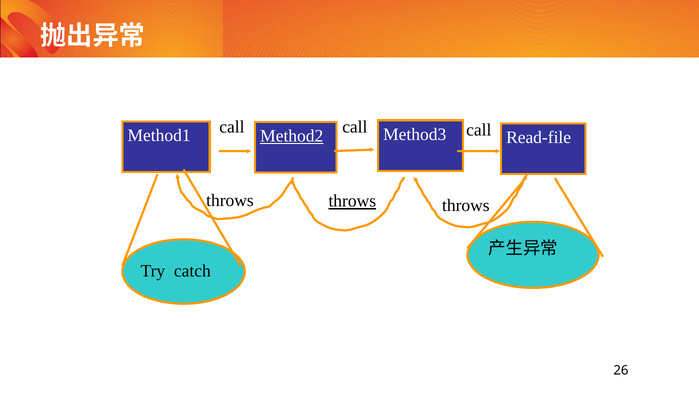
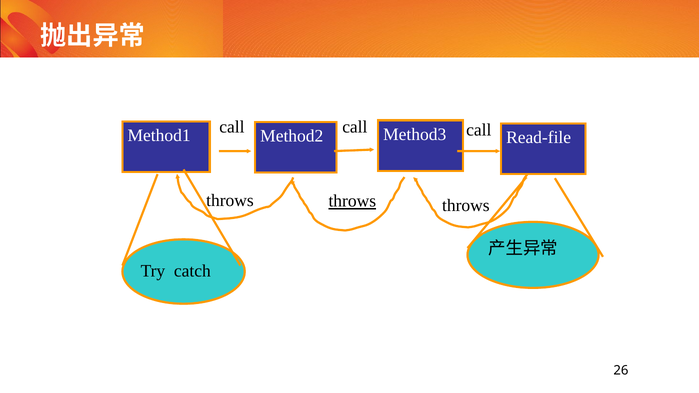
Method2 underline: present -> none (292, 136)
